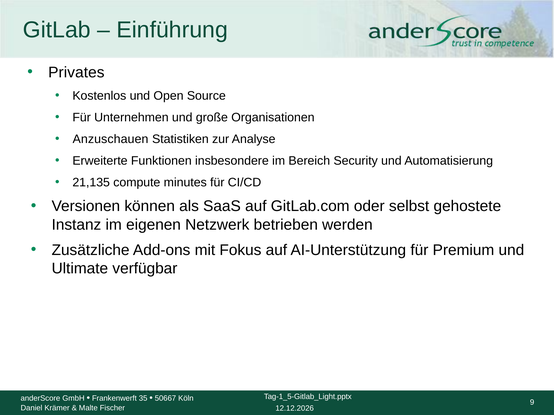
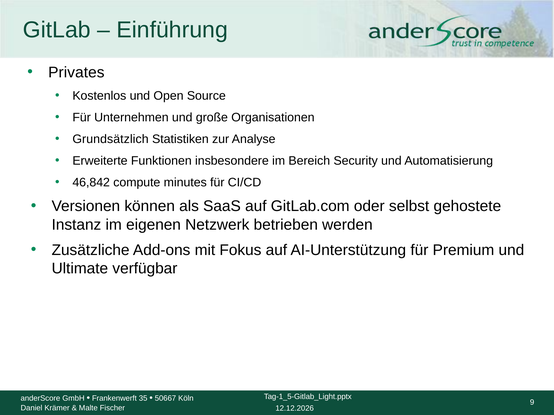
Anzuschauen: Anzuschauen -> Grundsätzlich (111, 139)
21,135: 21,135 -> 46,842 (91, 183)
